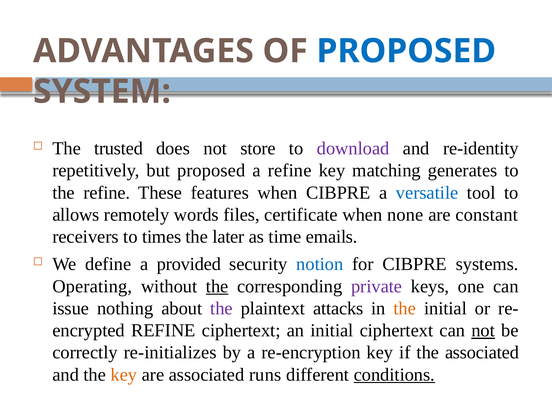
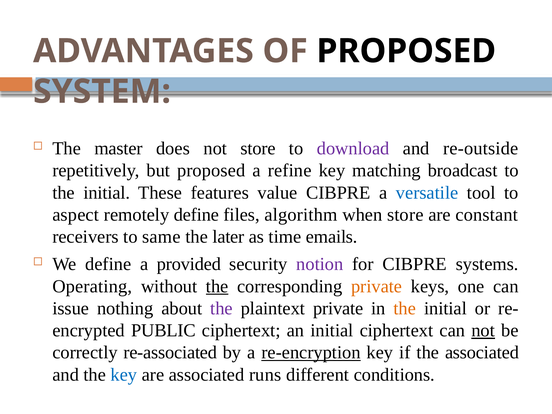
PROPOSED colour: blue -> black (406, 51)
trusted: trusted -> master (119, 148)
re-identity: re-identity -> re-outside (481, 148)
generates: generates -> broadcast (463, 171)
refine: refine -> initial (107, 193)
features when: when -> value (277, 193)
allows: allows -> aspect (76, 215)
remotely words: words -> define (196, 215)
certificate: certificate -> algorithm (301, 215)
when none: none -> store (405, 215)
times: times -> same (161, 237)
notion colour: blue -> purple (320, 264)
private colour: purple -> orange (377, 286)
plaintext attacks: attacks -> private (338, 308)
REFINE: REFINE -> PUBLIC (163, 330)
re-initializes: re-initializes -> re-associated (170, 353)
re-encryption underline: none -> present (311, 353)
key colour: orange -> blue (124, 375)
conditions underline: present -> none (394, 375)
